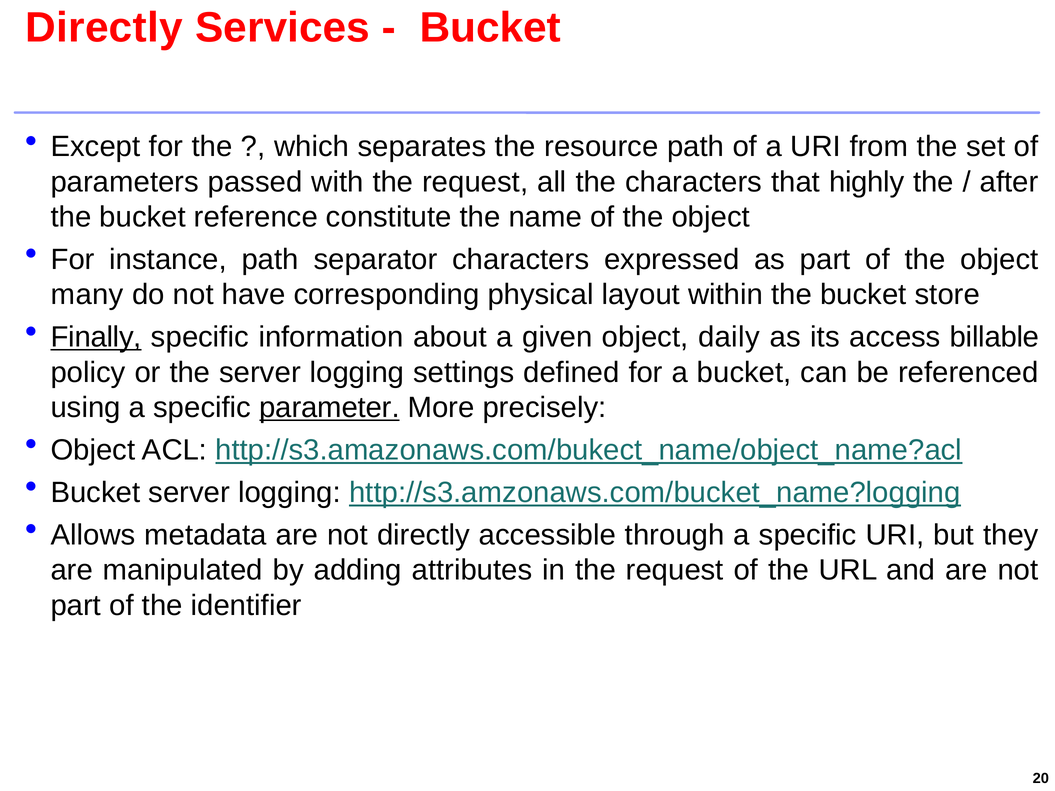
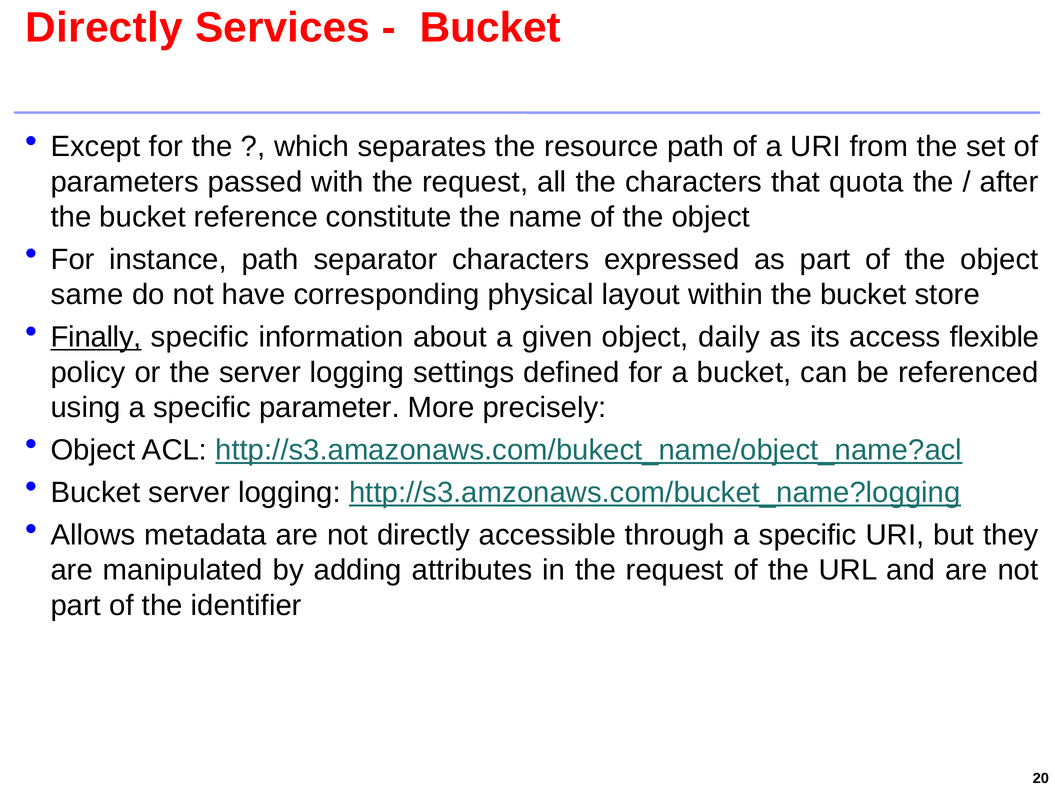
highly: highly -> quota (866, 182)
many: many -> same (87, 295)
billable: billable -> flexible (995, 337)
parameter underline: present -> none (329, 408)
